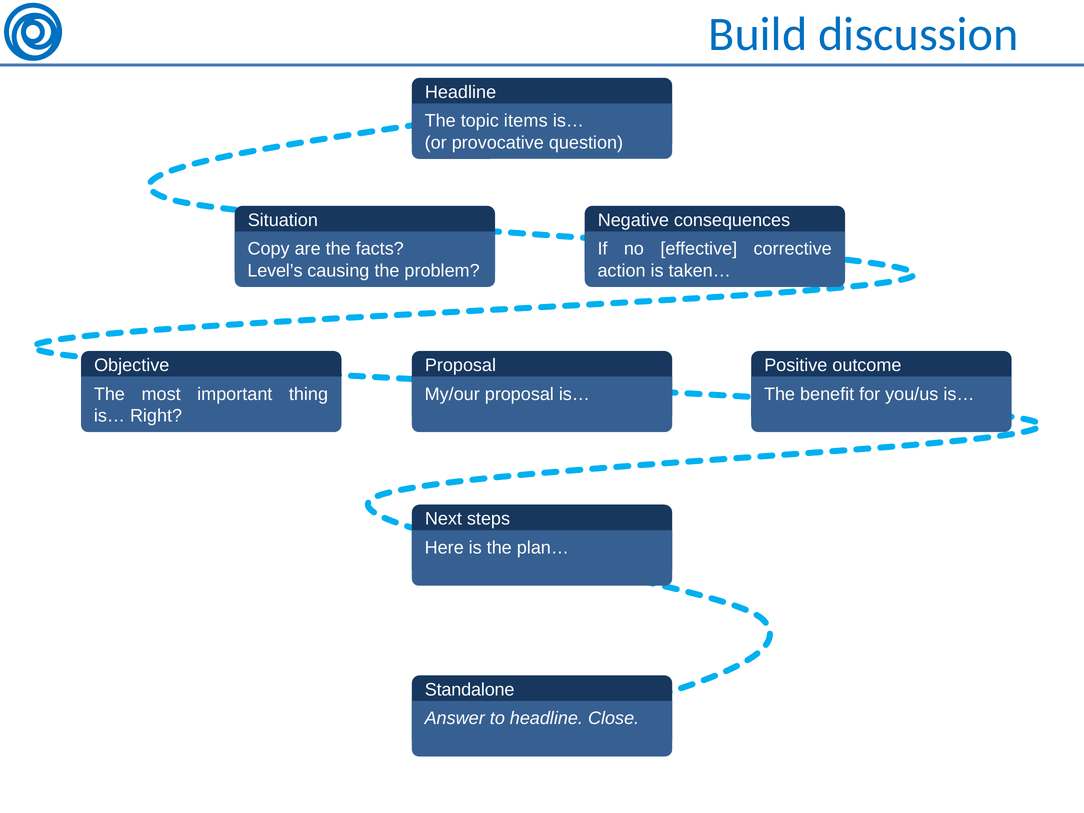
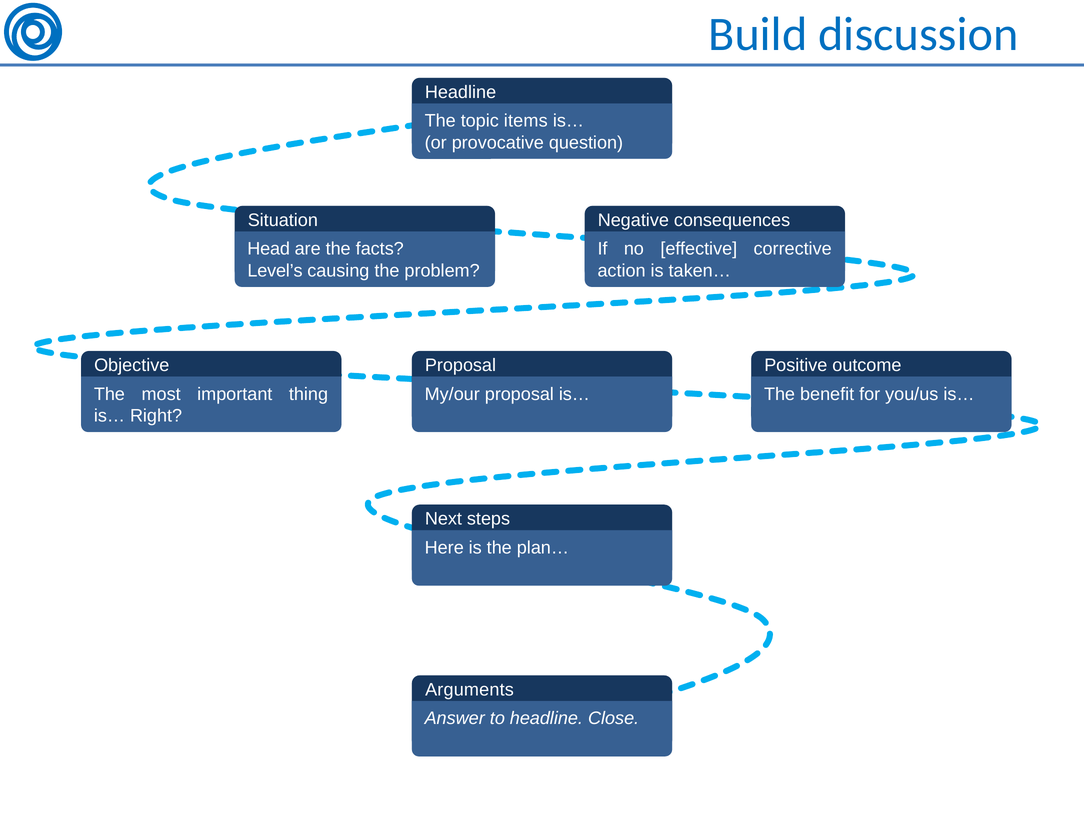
Copy: Copy -> Head (269, 249)
Standalone: Standalone -> Arguments (469, 690)
